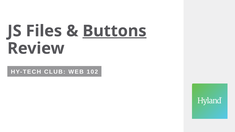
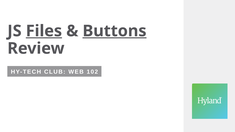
Files underline: none -> present (44, 31)
